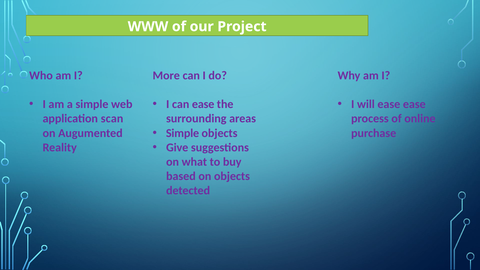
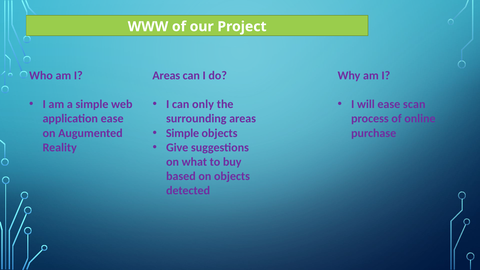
More: More -> Areas (166, 75)
can ease: ease -> only (203, 104)
ease ease: ease -> scan (414, 104)
application scan: scan -> ease (112, 119)
